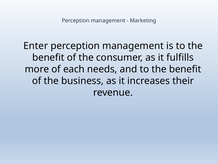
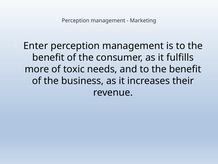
each: each -> toxic (74, 69)
